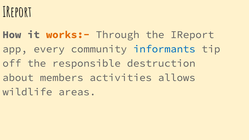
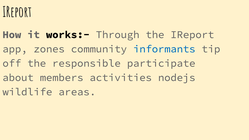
works:- colour: orange -> black (68, 35)
every: every -> zones (49, 49)
destruction: destruction -> participate (161, 63)
allows: allows -> nodejs (177, 78)
